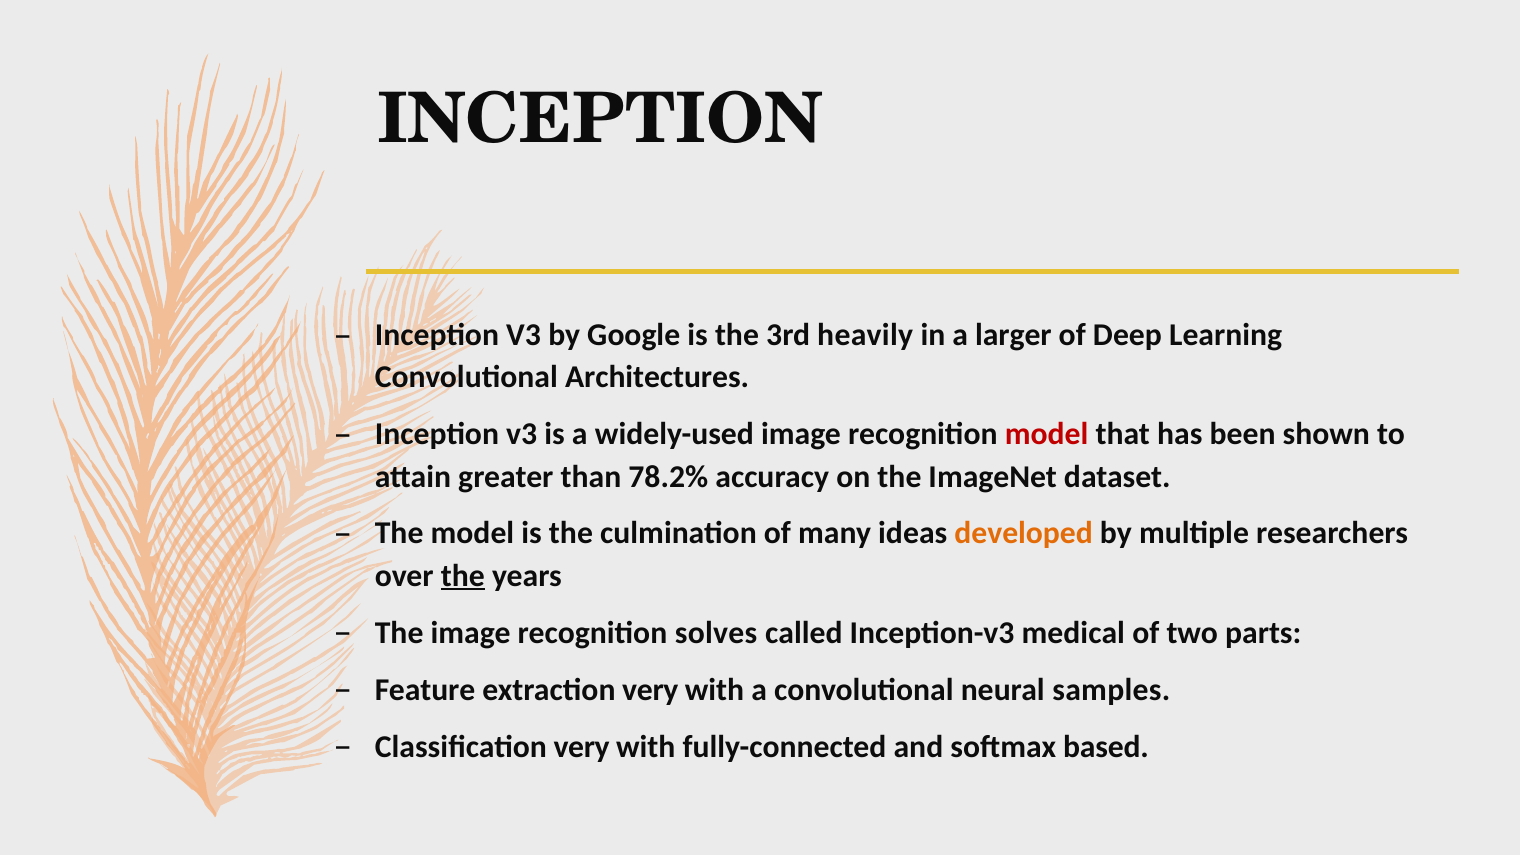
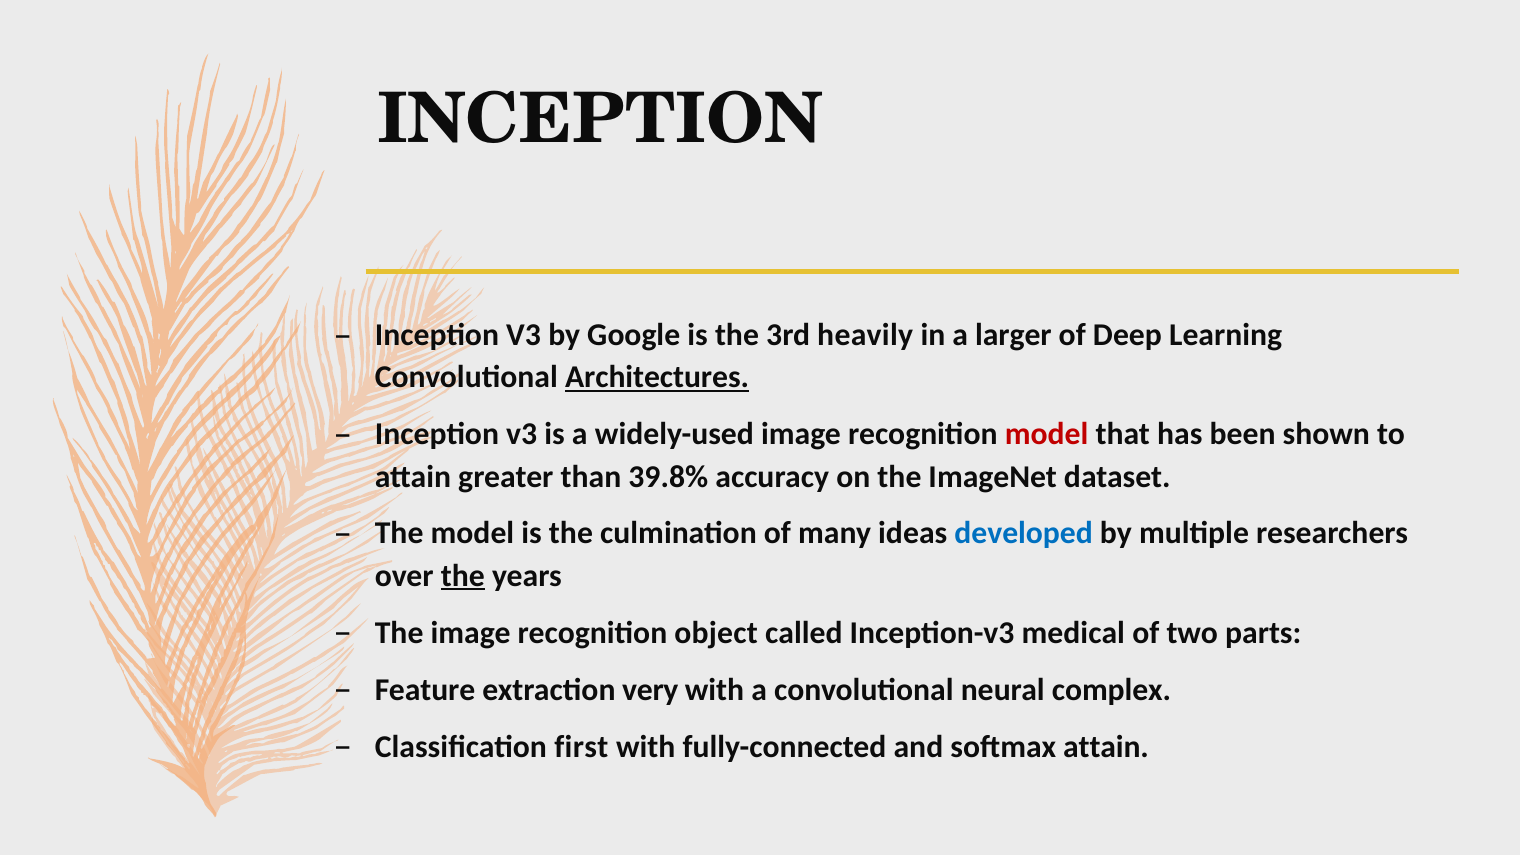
Architectures underline: none -> present (657, 377)
78.2%: 78.2% -> 39.8% (668, 477)
developed colour: orange -> blue (1024, 534)
solves: solves -> object (716, 633)
samples: samples -> complex (1112, 690)
Classification very: very -> first (581, 747)
softmax based: based -> attain (1106, 747)
